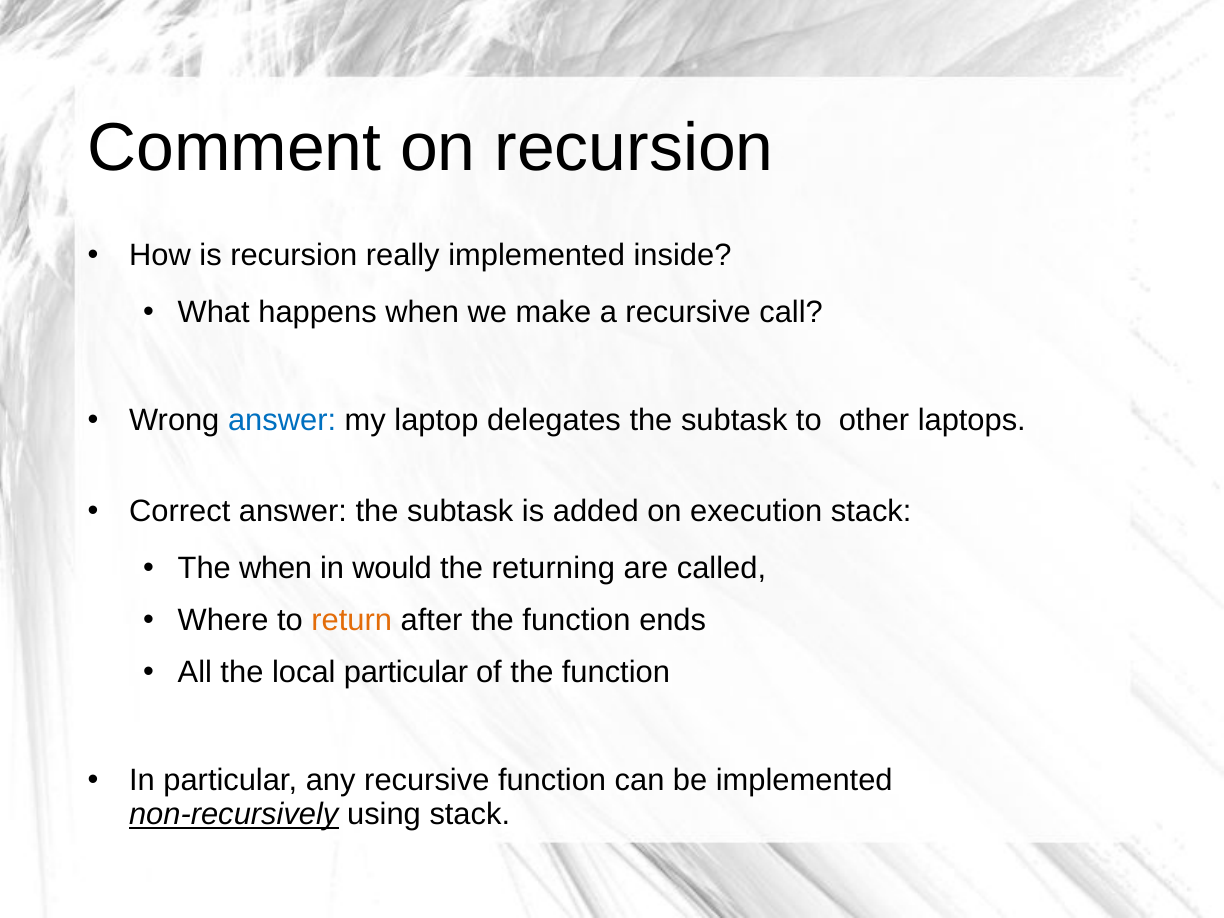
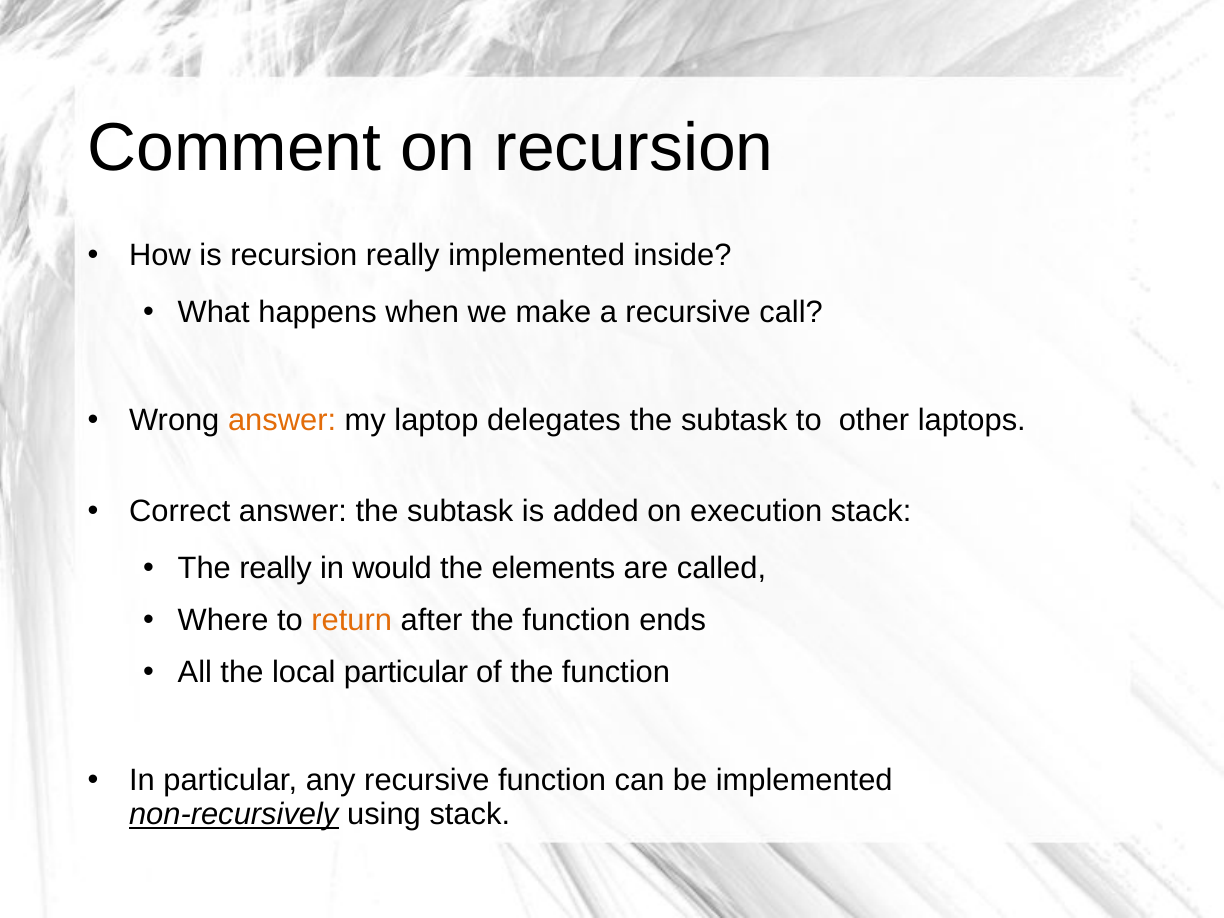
answer colour: blue -> orange (282, 421)
The when: when -> really (276, 568)
returning: returning -> elements (553, 568)
